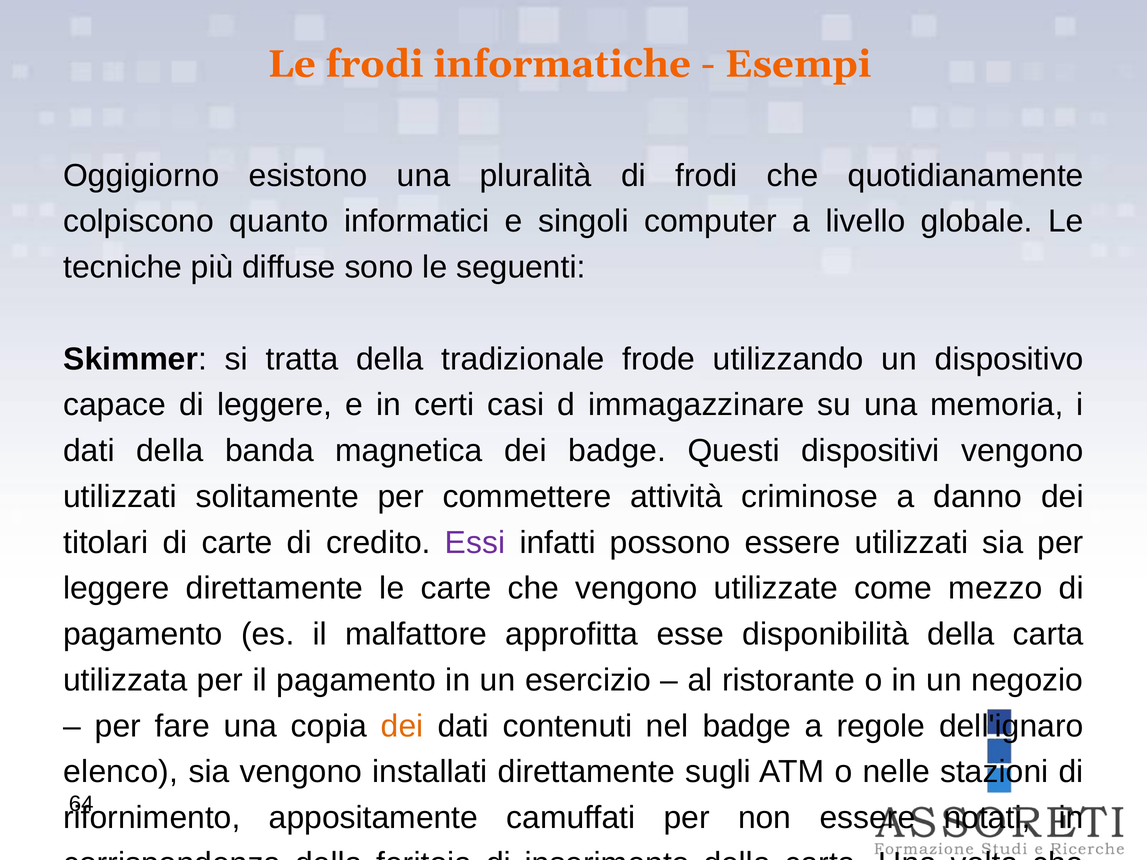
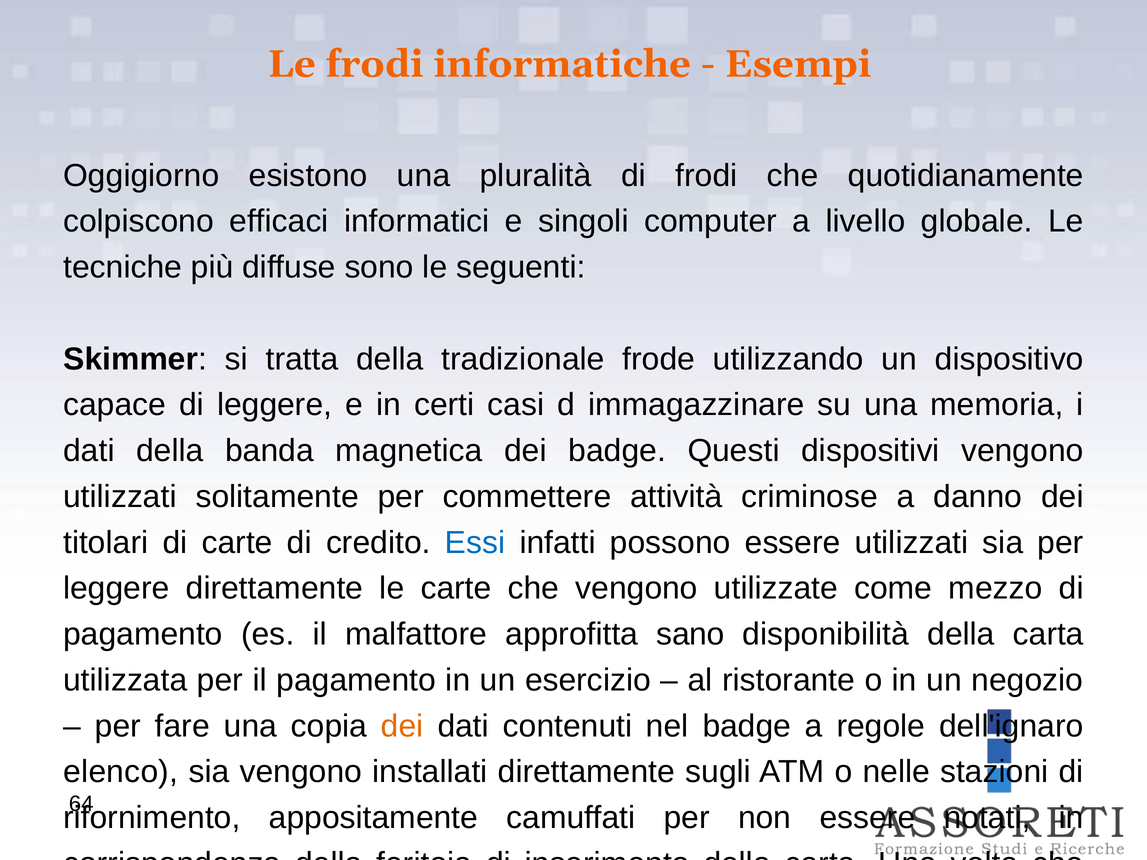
quanto: quanto -> efficaci (279, 222)
Essi colour: purple -> blue (475, 543)
esse: esse -> sano (691, 634)
